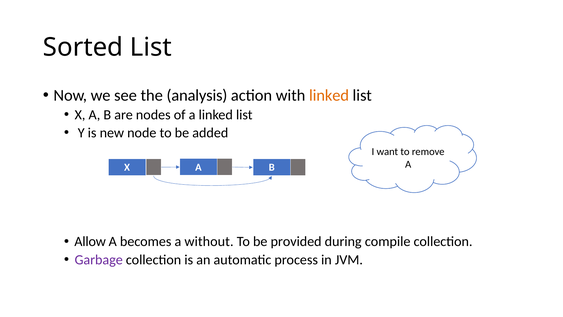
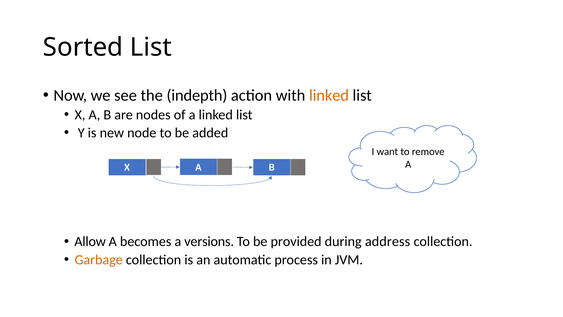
analysis: analysis -> indepth (197, 95)
without: without -> versions (209, 241)
compile: compile -> address (388, 241)
Garbage colour: purple -> orange (99, 260)
